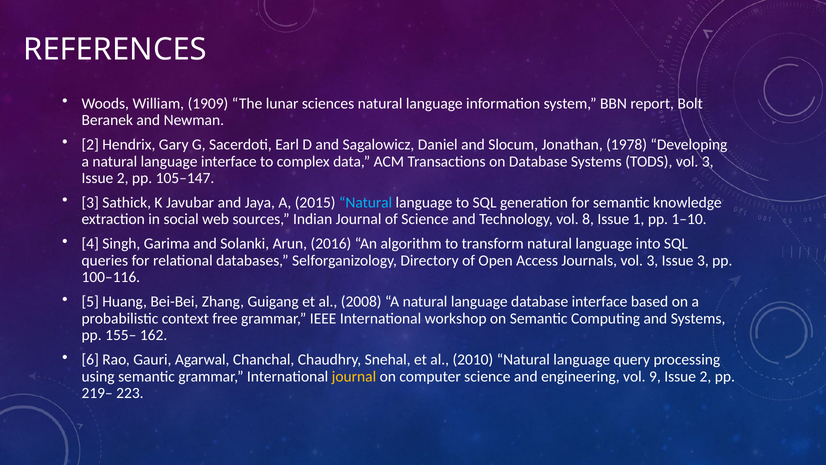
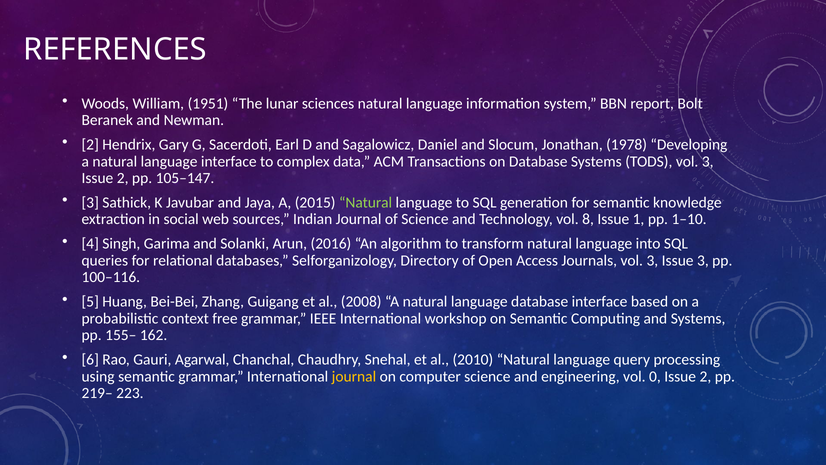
1909: 1909 -> 1951 (208, 103)
Natural colour: light blue -> light green (366, 202)
9: 9 -> 0 (655, 376)
